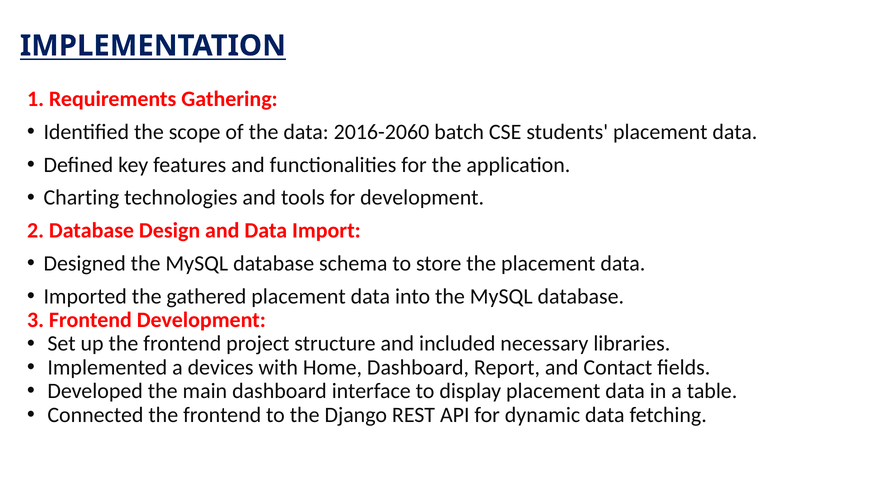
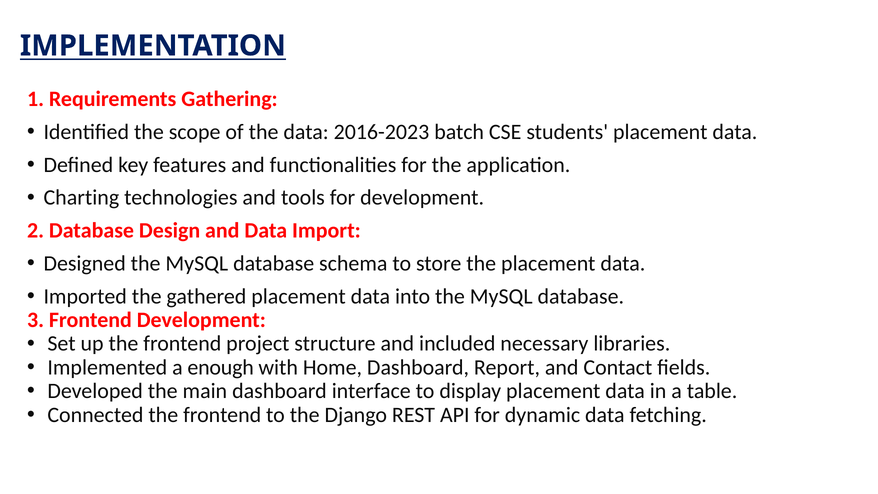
2016-2060: 2016-2060 -> 2016-2023 (381, 132)
devices: devices -> enough (221, 367)
